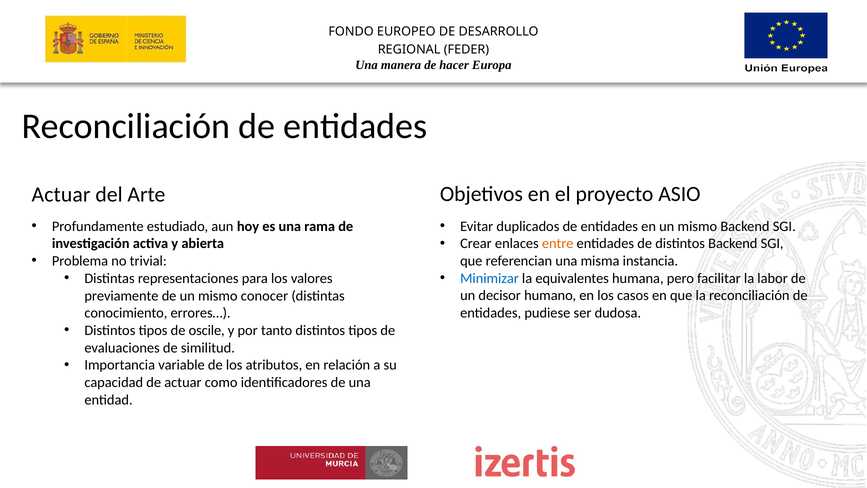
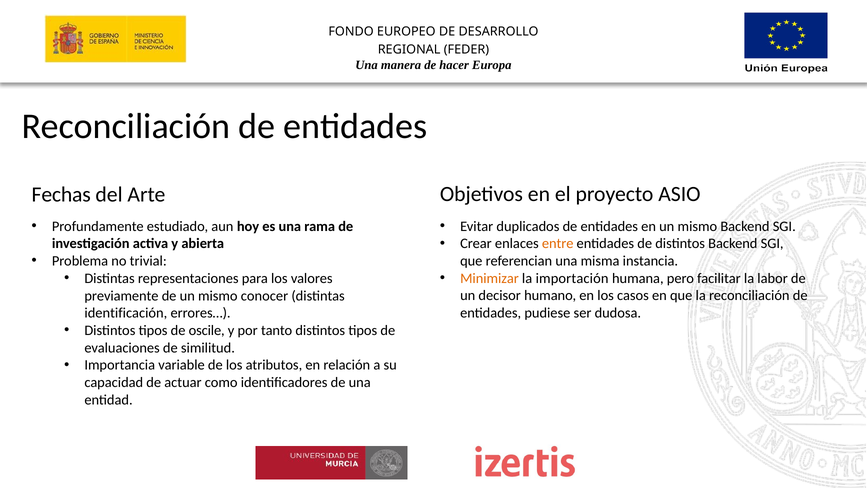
Actuar: Actuar -> Fechas (61, 194)
Minimizar colour: blue -> orange (490, 278)
equivalentes: equivalentes -> importación (572, 278)
conocimiento: conocimiento -> identificación (126, 313)
